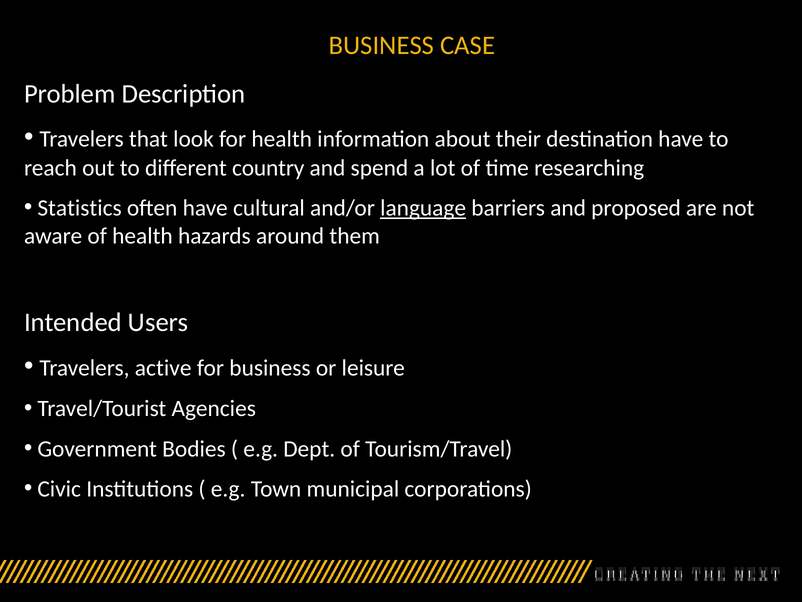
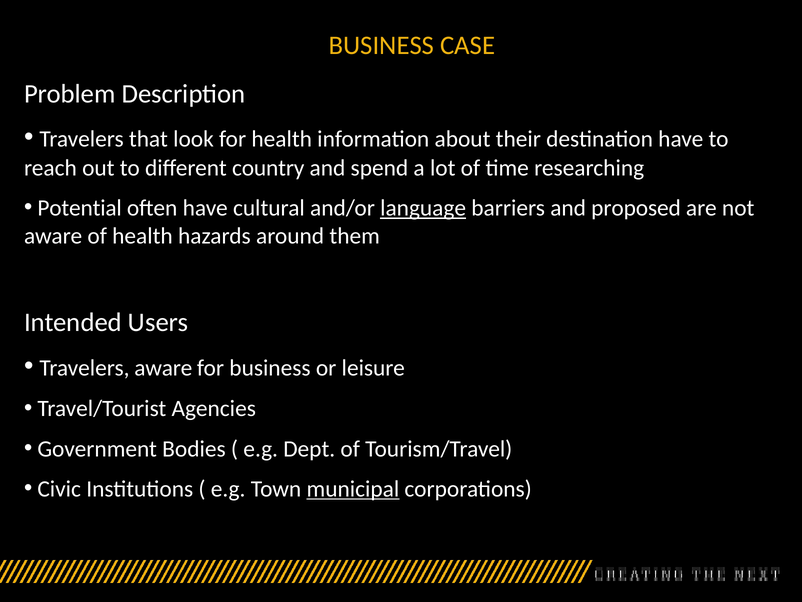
Statistics: Statistics -> Potential (80, 208)
Travelers active: active -> aware (163, 368)
municipal underline: none -> present (353, 489)
